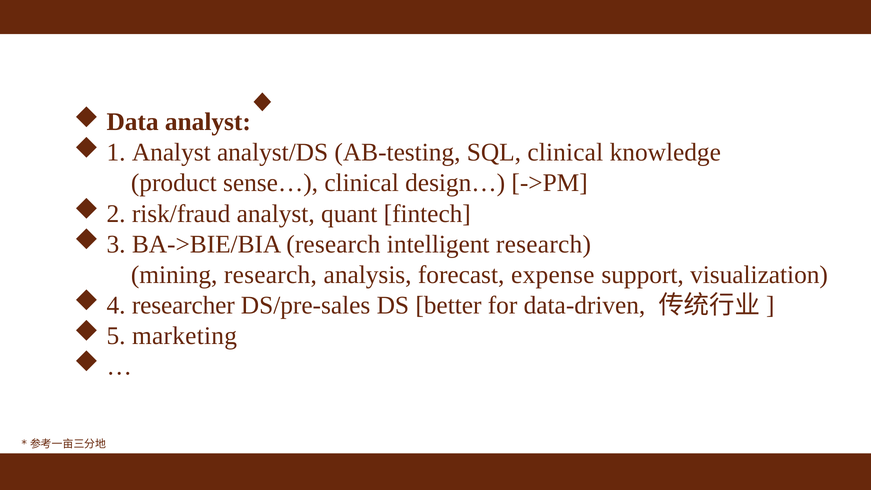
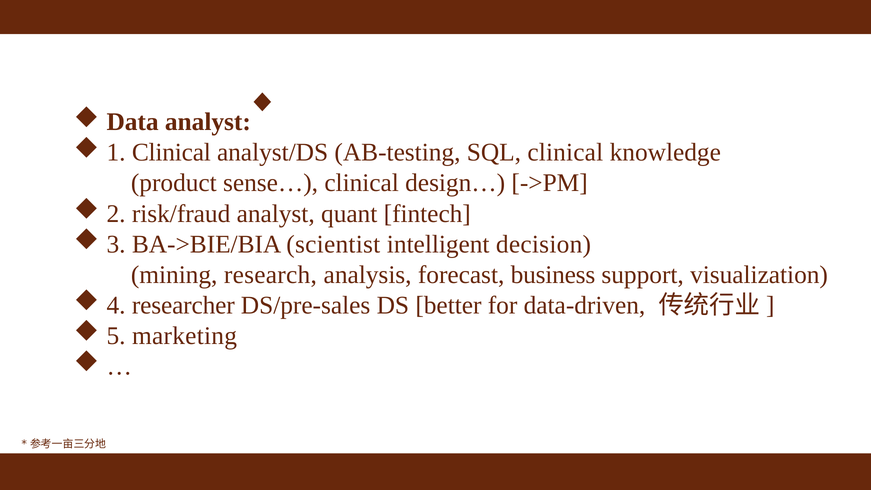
1 Analyst: Analyst -> Clinical (171, 153)
BA->BIE/BIA research: research -> scientist (333, 244)
intelligent research: research -> decision (544, 244)
expense: expense -> business (553, 275)
